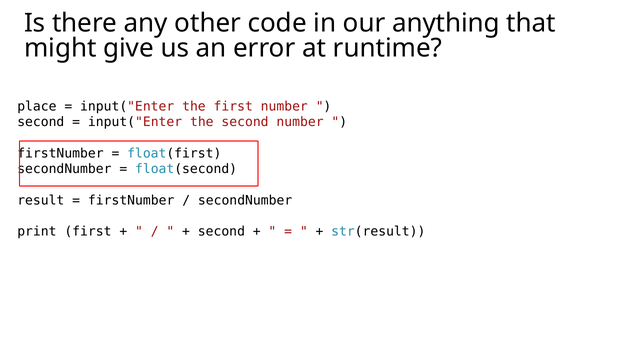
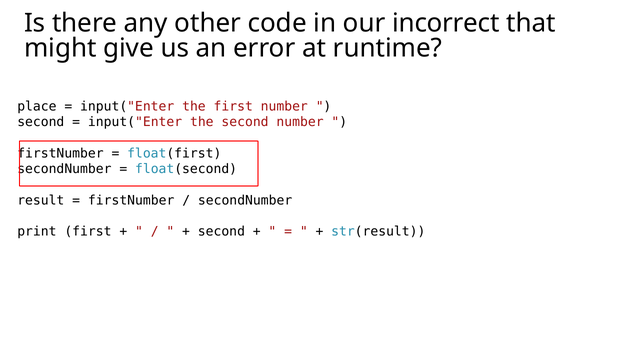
anything: anything -> incorrect (446, 23)
